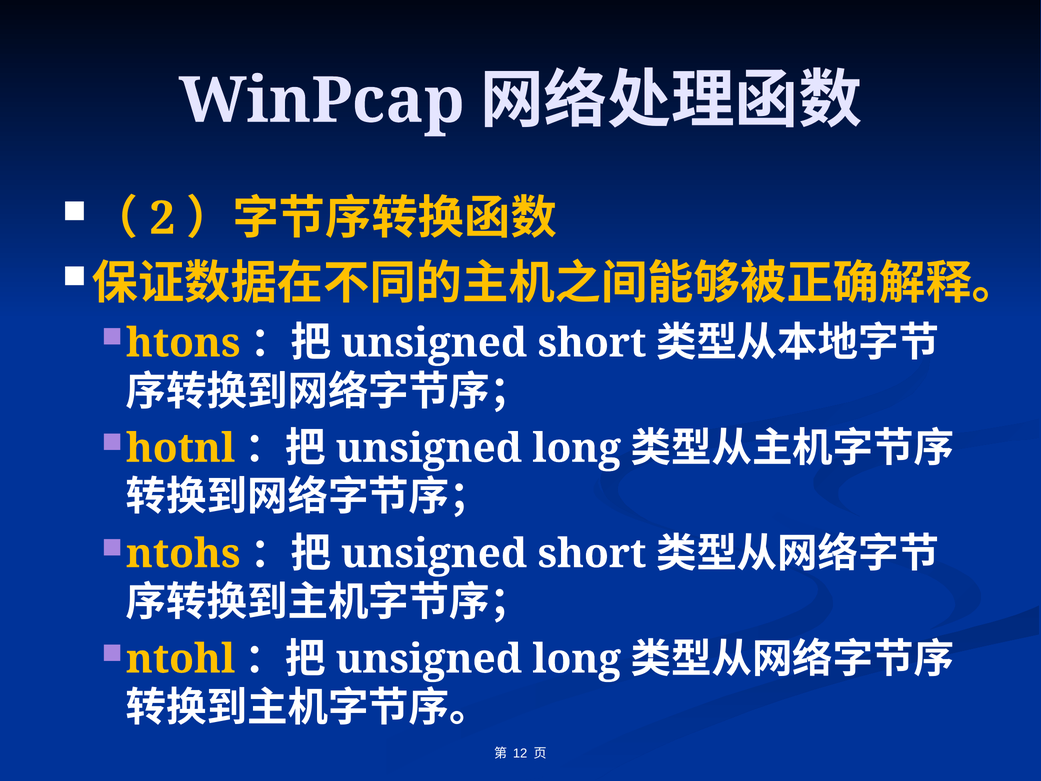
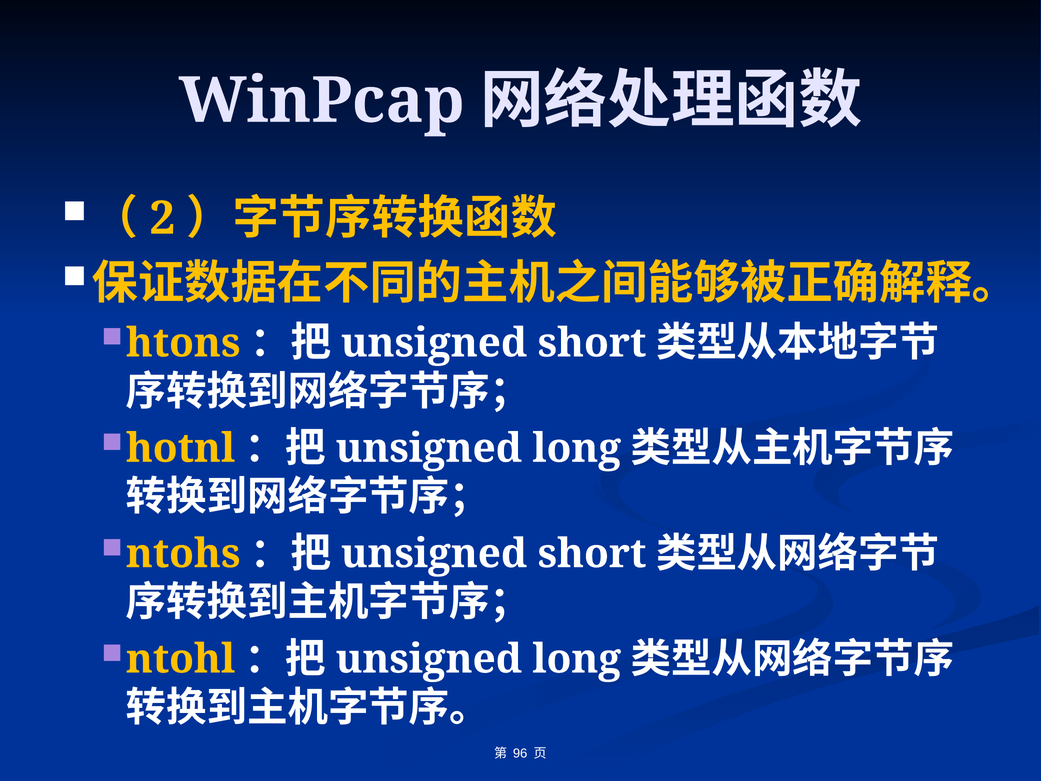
12: 12 -> 96 (520, 753)
